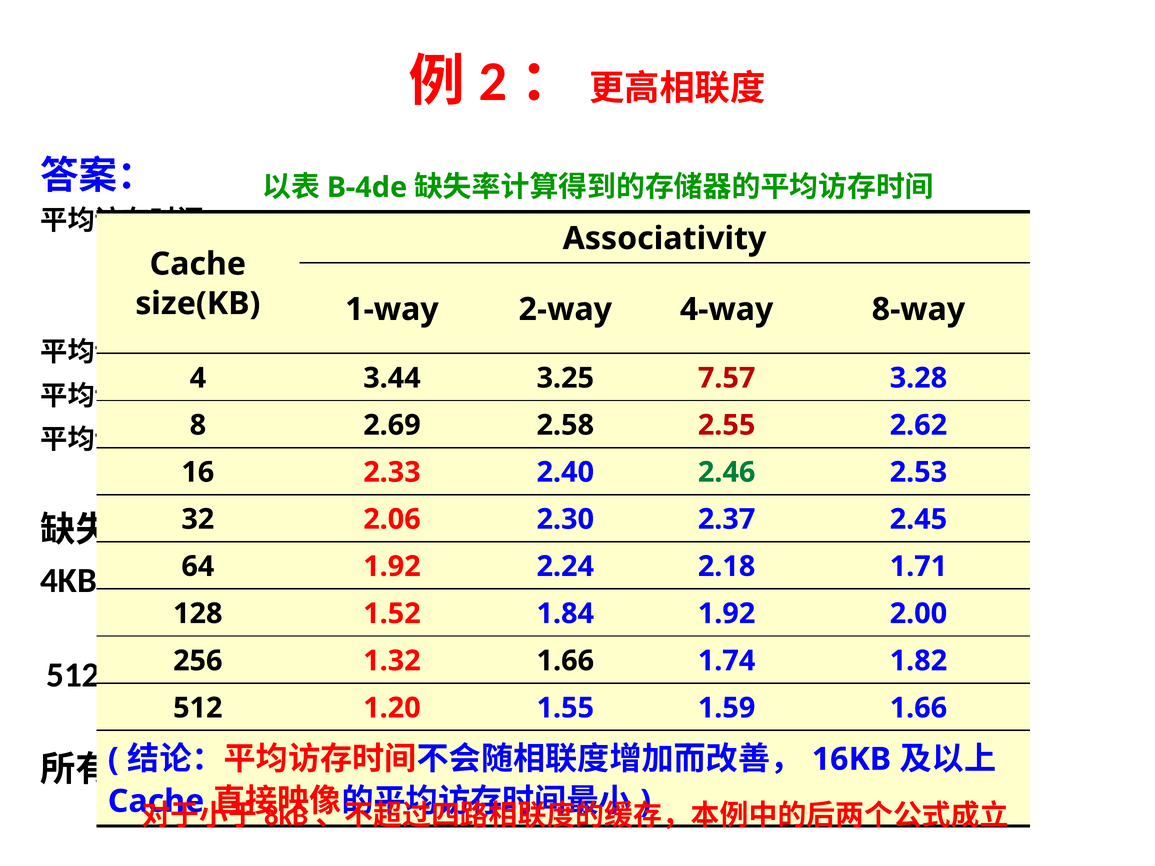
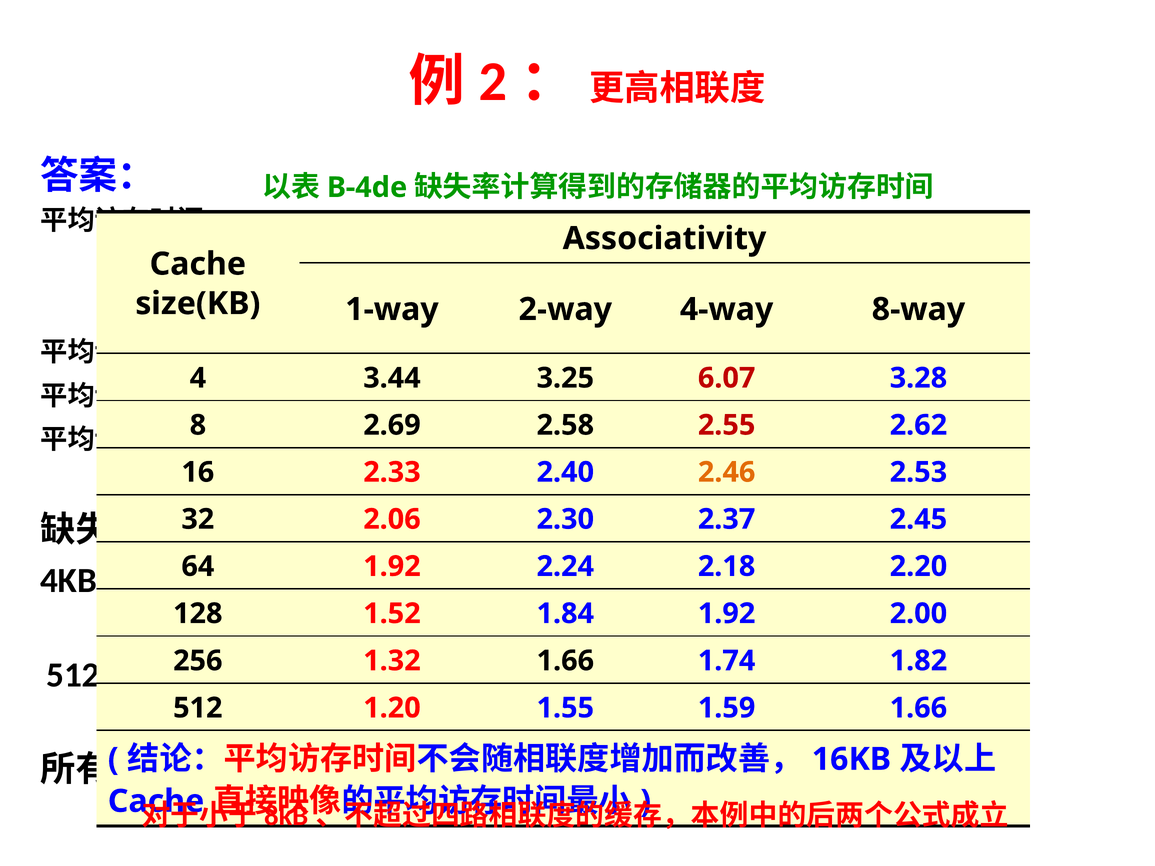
7.57: 7.57 -> 6.07 (727, 378)
2.46 colour: green -> orange (727, 472)
1.71: 1.71 -> 2.20 (918, 567)
